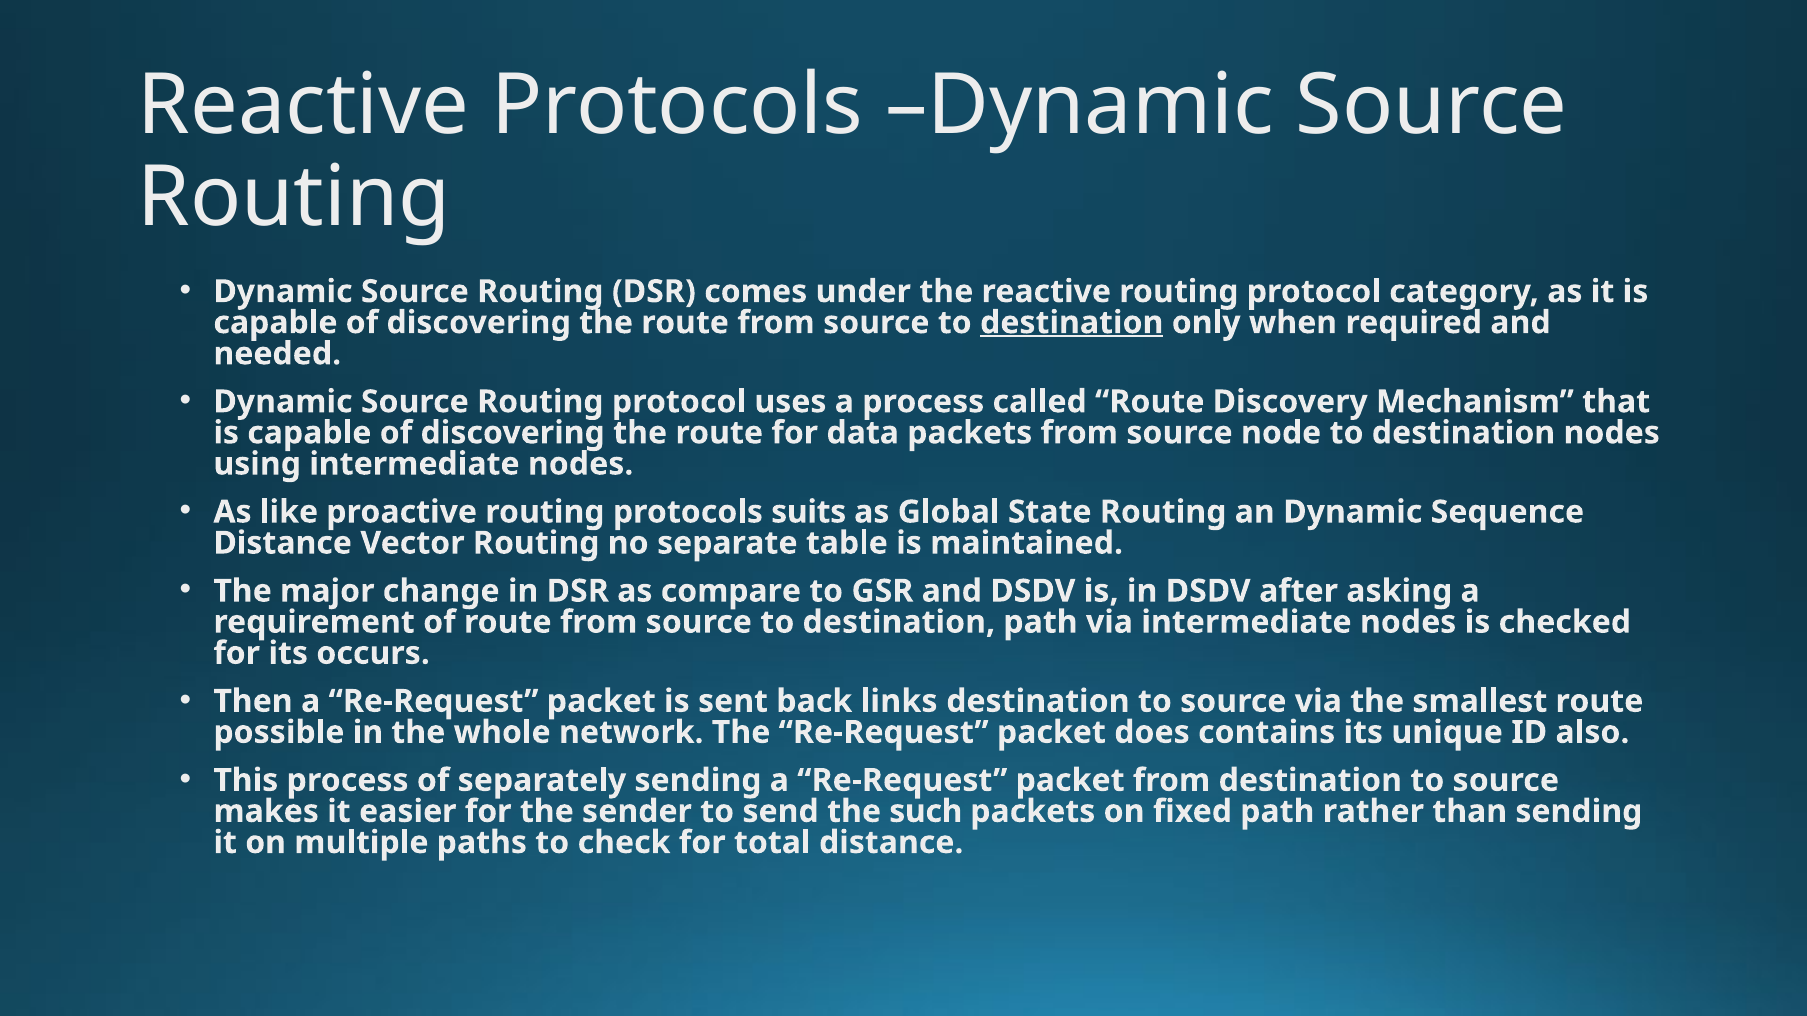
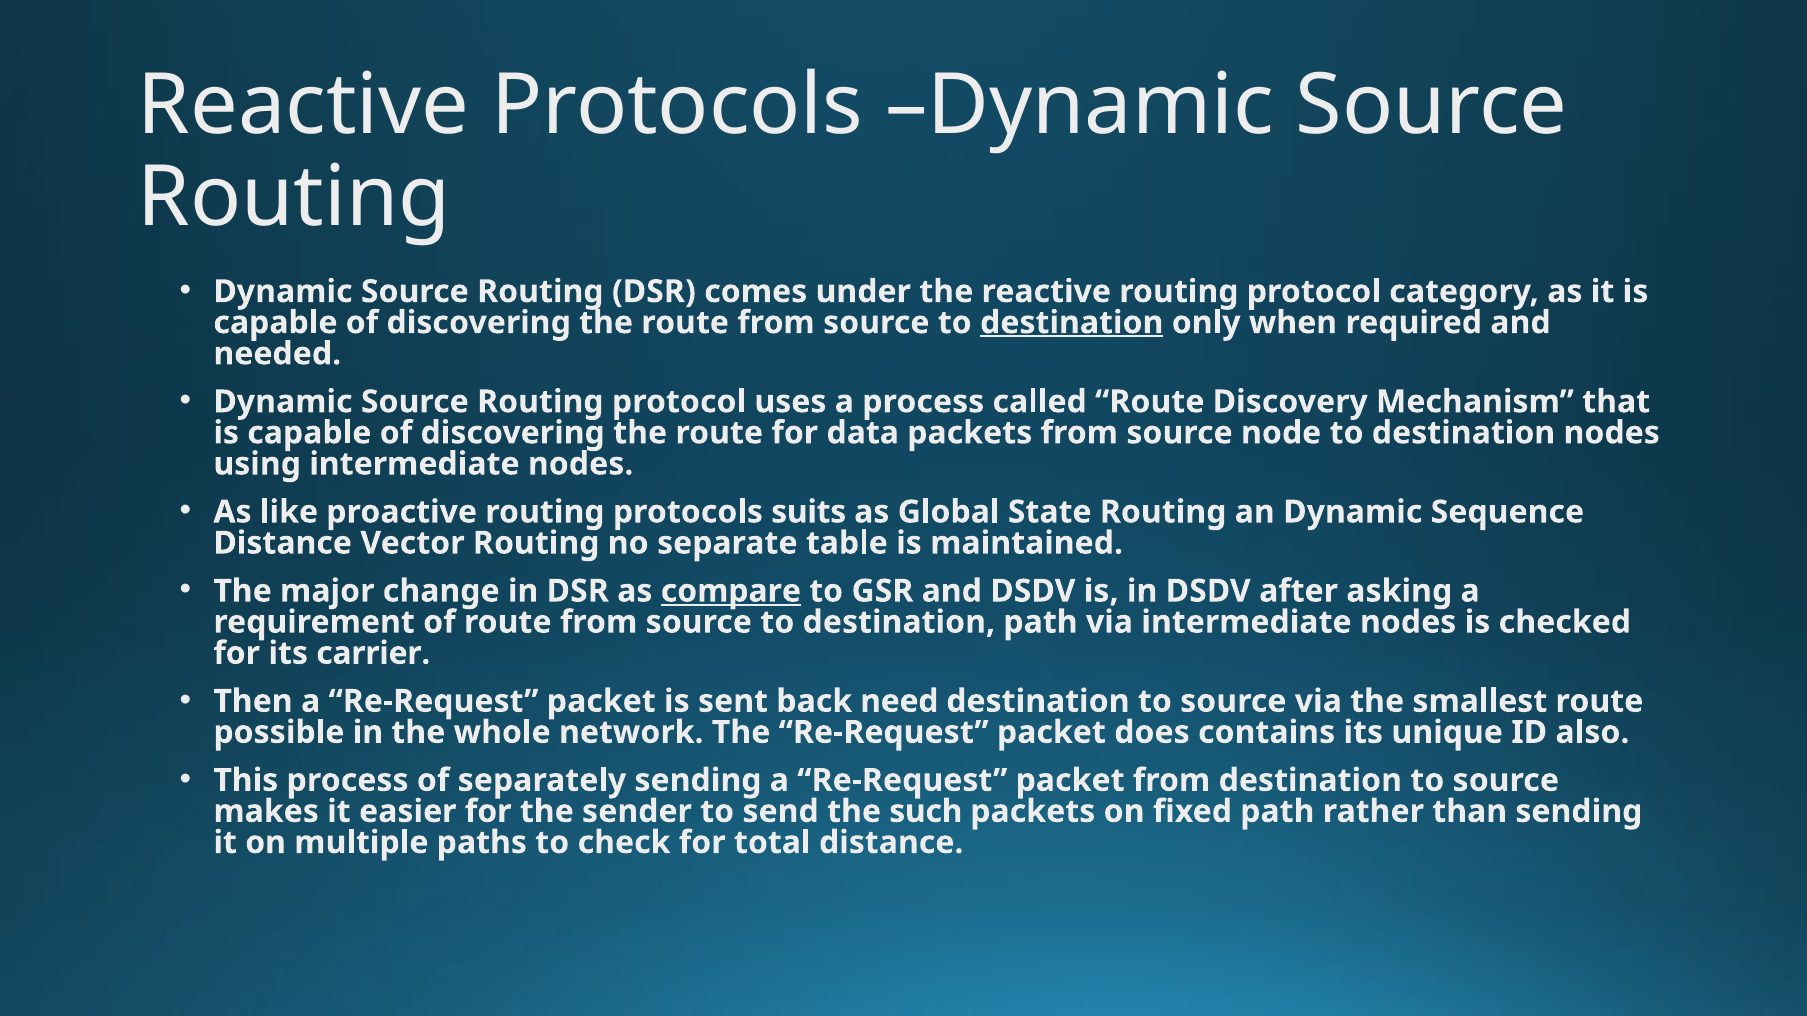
compare underline: none -> present (731, 591)
occurs: occurs -> carrier (373, 654)
links: links -> need (899, 702)
